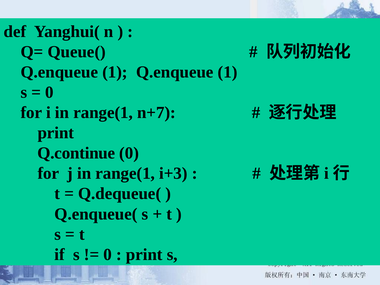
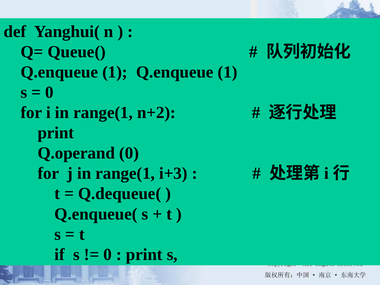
n+7: n+7 -> n+2 (156, 113)
Q.continue: Q.continue -> Q.operand (76, 153)
